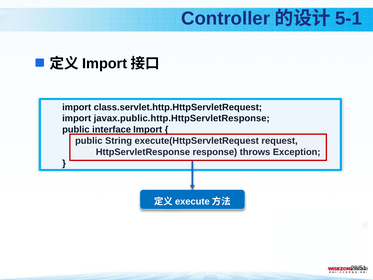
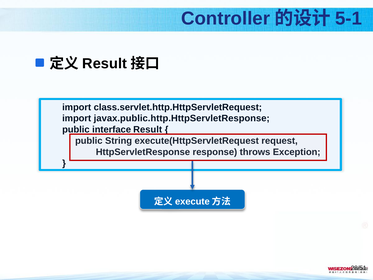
Import: Import -> Result (105, 64)
interface Import: Import -> Result (148, 129)
